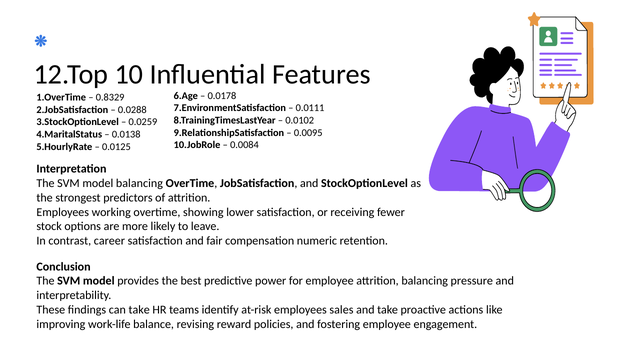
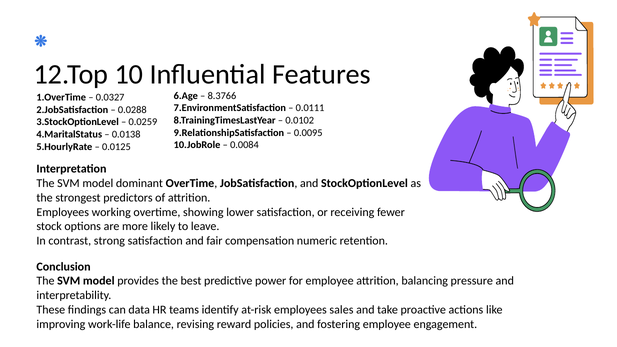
0.0178: 0.0178 -> 8.3766 (222, 96)
0.8329: 0.8329 -> 0.0327 (110, 97)
model balancing: balancing -> dominant (139, 183)
career: career -> strong (109, 241)
can take: take -> data (139, 310)
